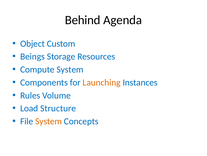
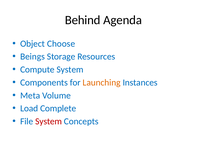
Custom: Custom -> Choose (61, 43)
Rules: Rules -> Meta (30, 95)
Structure: Structure -> Complete (58, 108)
System colour: orange -> red (49, 121)
